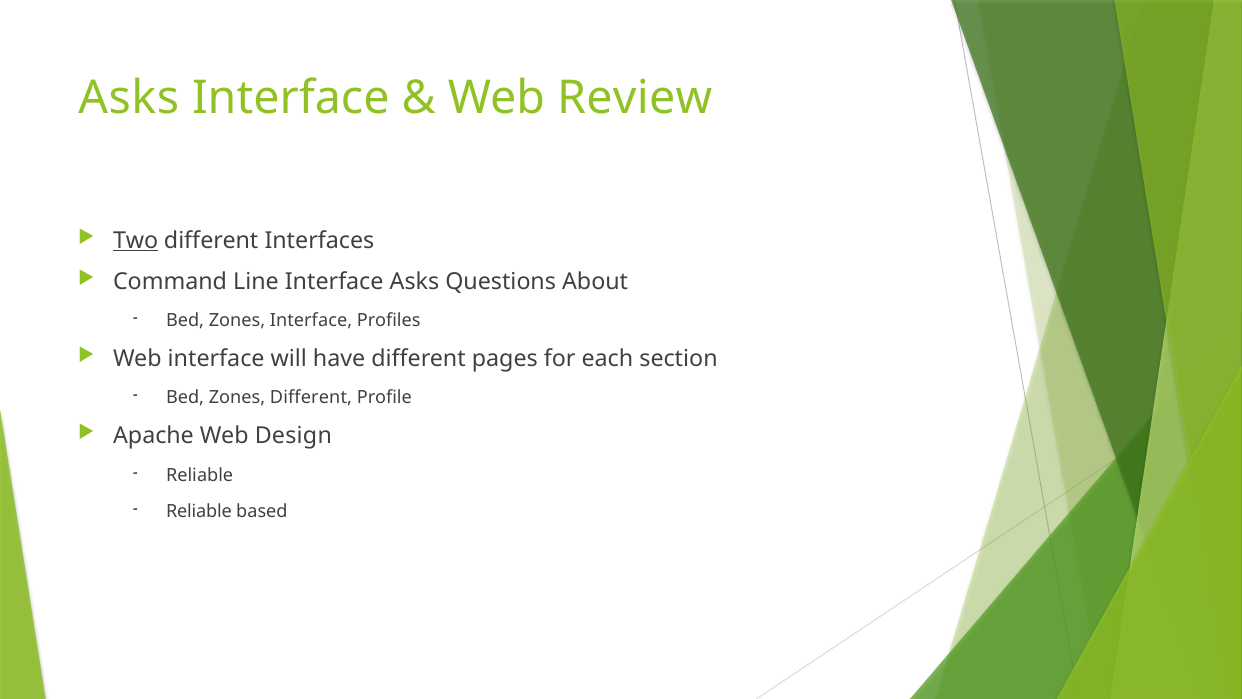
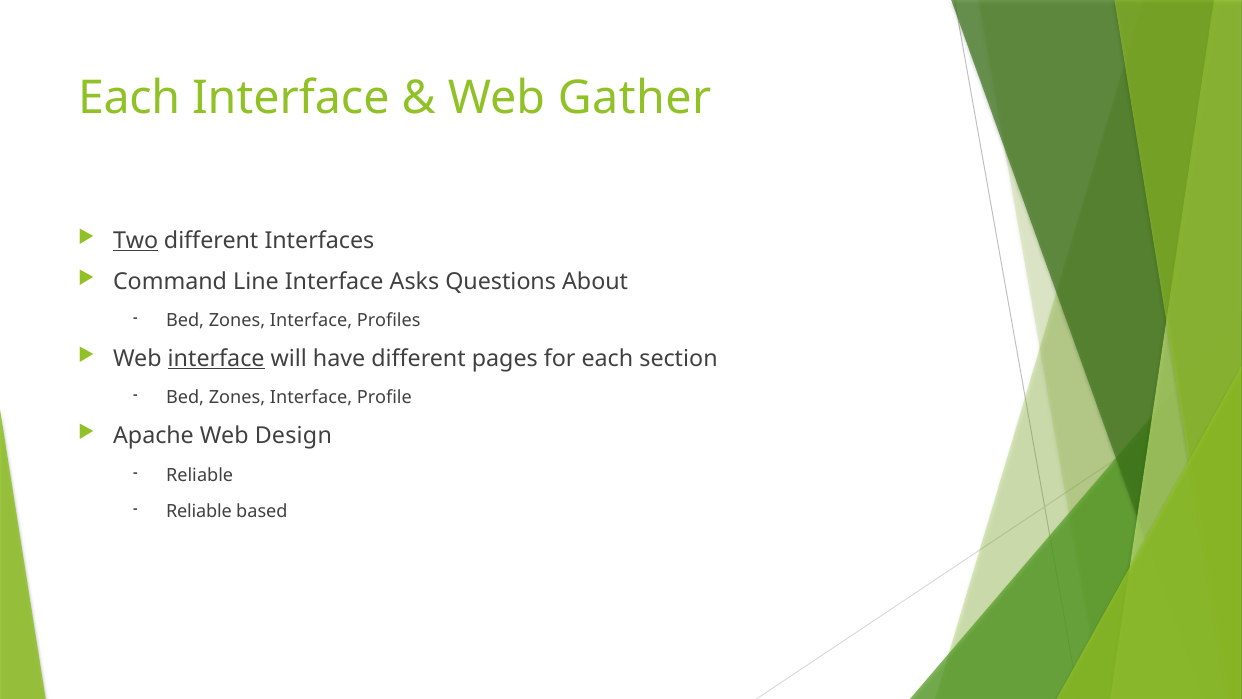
Asks: Asks -> Each (129, 98)
Review: Review -> Gather (635, 98)
interface underline: none -> present (216, 358)
Different: Different -> Interface (311, 398)
